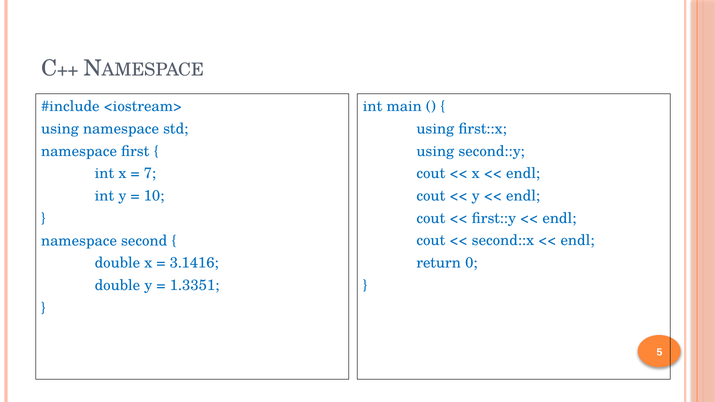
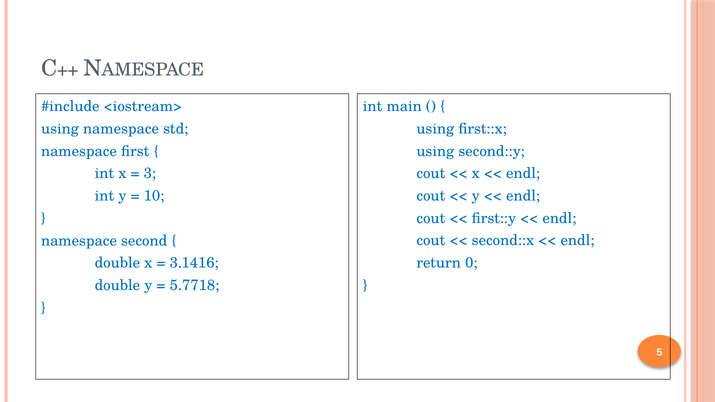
7: 7 -> 3 (150, 174)
1.3351: 1.3351 -> 5.7718 (195, 286)
